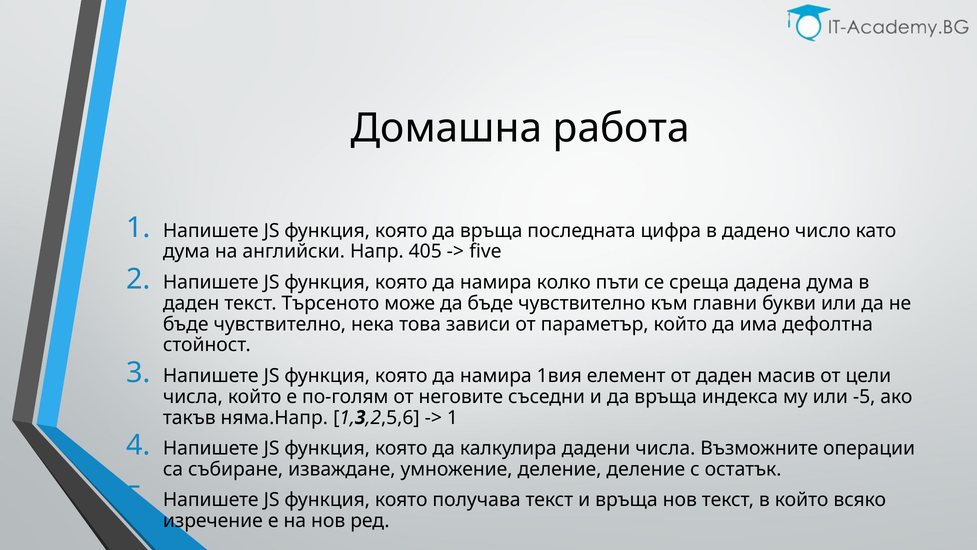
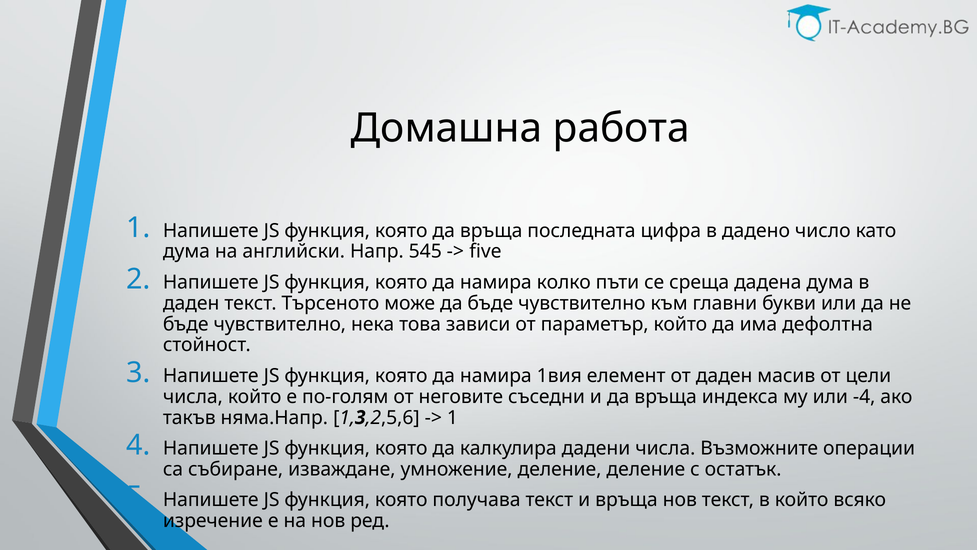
405: 405 -> 545 (425, 251)
-5: -5 -> -4 (864, 396)
